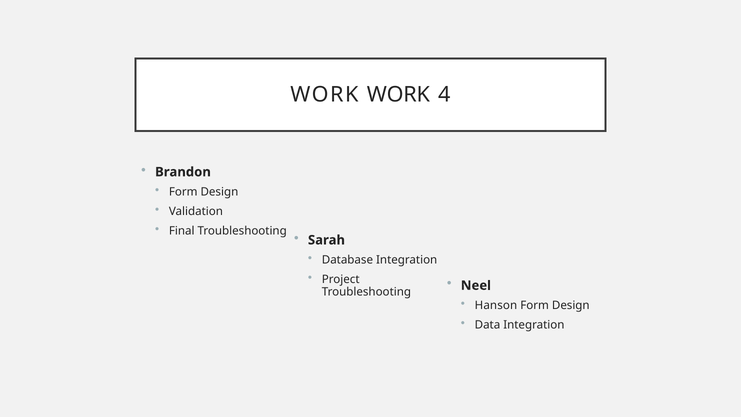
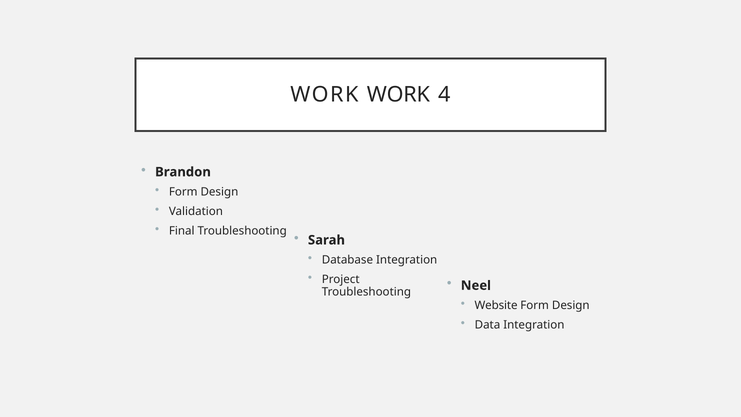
Hanson: Hanson -> Website (496, 305)
